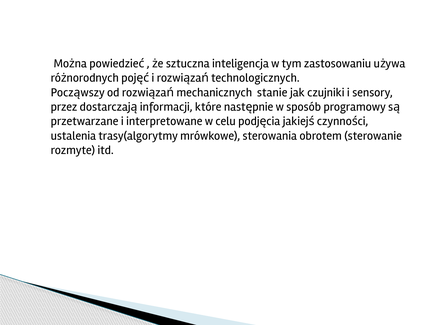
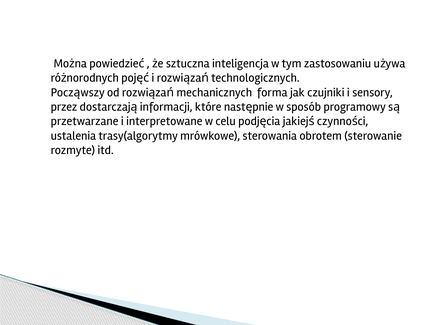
stanie: stanie -> forma (272, 93)
